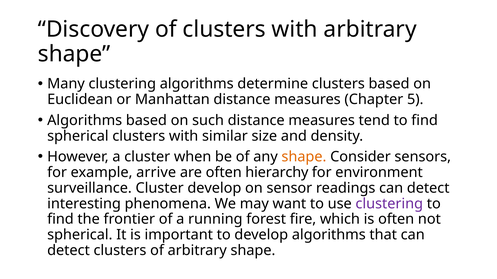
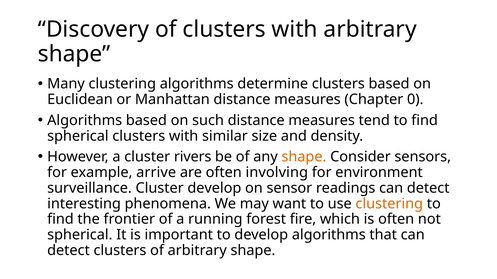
5: 5 -> 0 (415, 100)
when: when -> rivers (193, 157)
hierarchy: hierarchy -> involving (277, 173)
clustering colour: purple -> orange (389, 204)
